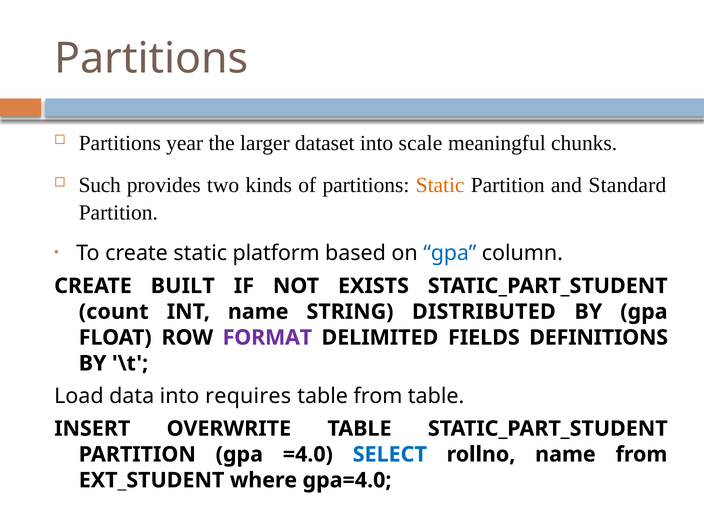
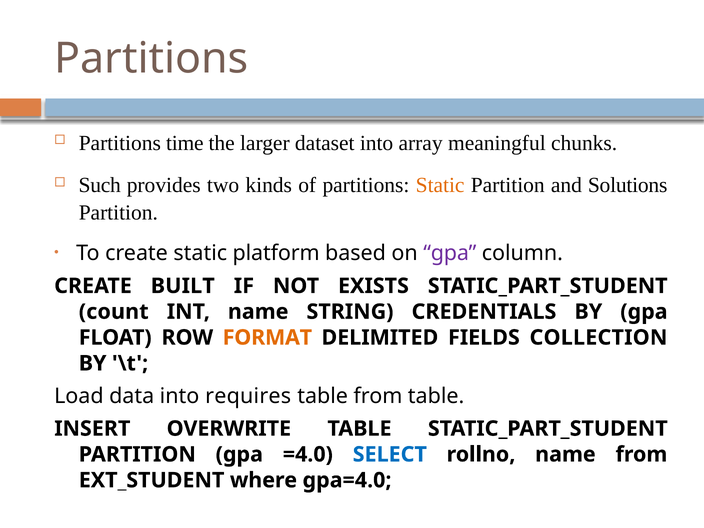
year: year -> time (185, 143)
scale: scale -> array (421, 143)
Standard: Standard -> Solutions (628, 185)
gpa colour: blue -> purple (450, 253)
DISTRIBUTED: DISTRIBUTED -> CREDENTIALS (484, 312)
FORMAT colour: purple -> orange (267, 338)
DEFINITIONS: DEFINITIONS -> COLLECTION (598, 338)
